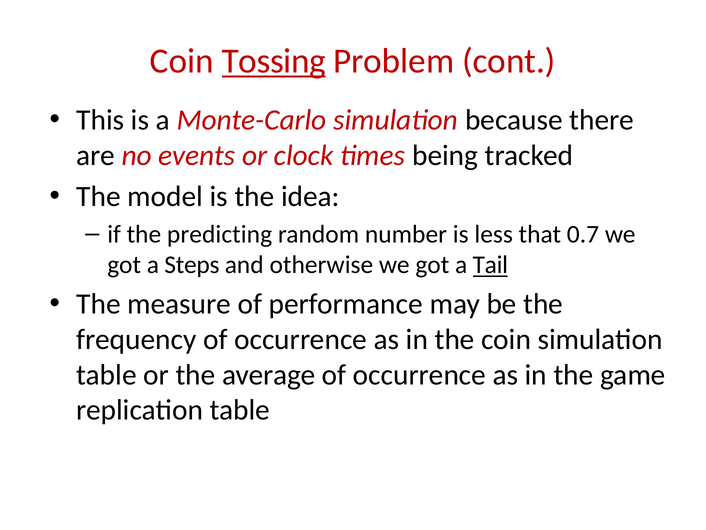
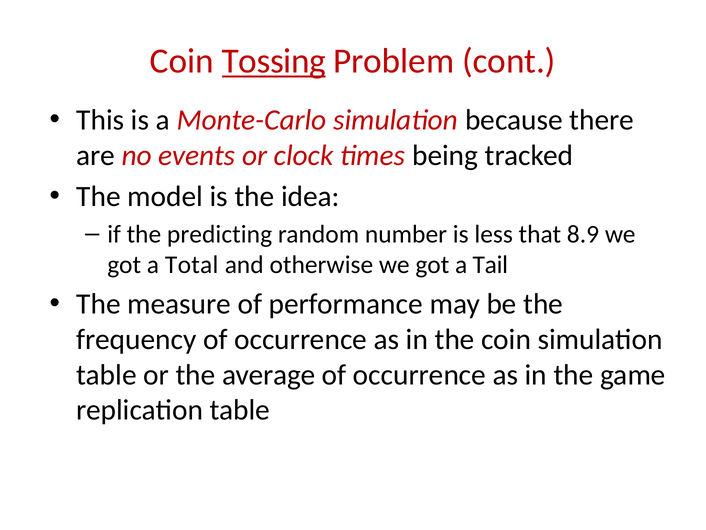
0.7: 0.7 -> 8.9 (583, 234)
Steps: Steps -> Total (192, 265)
Tail underline: present -> none (490, 265)
